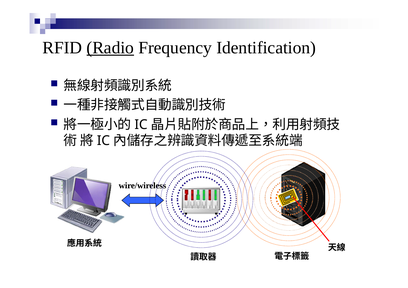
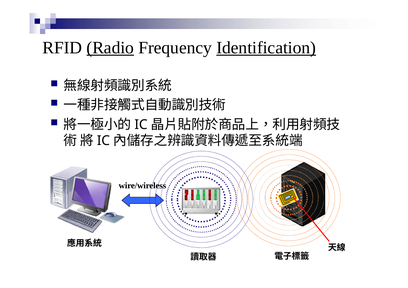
Identification underline: none -> present (266, 48)
